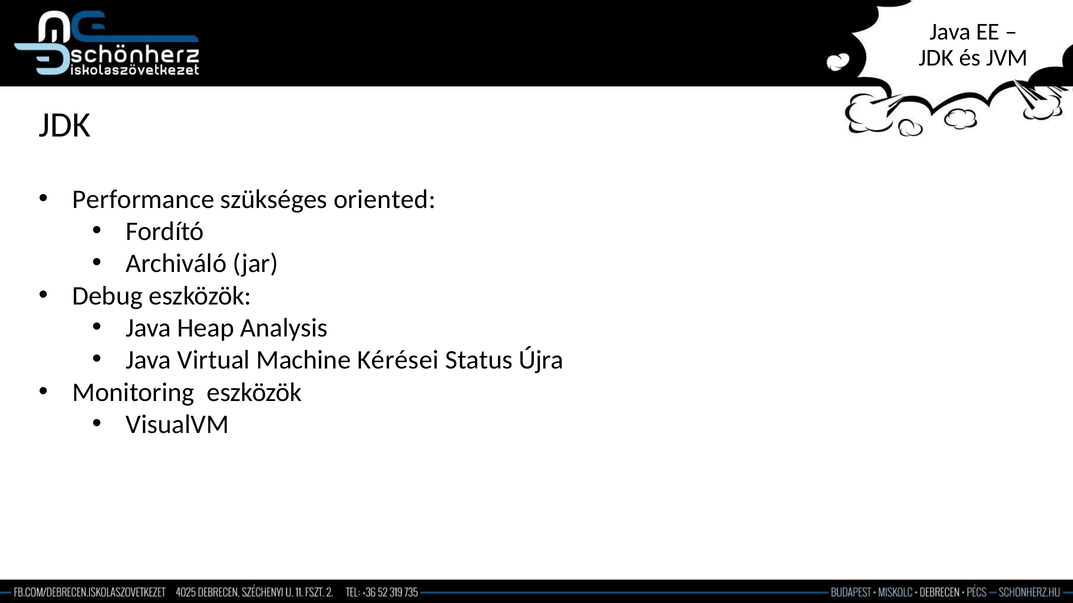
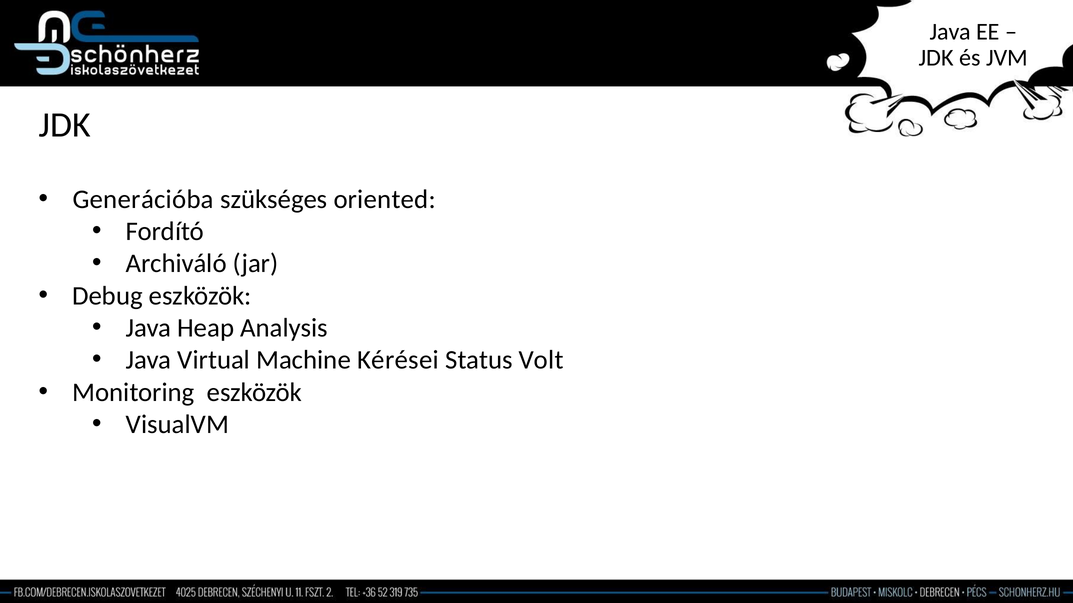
Performance: Performance -> Generációba (143, 199)
Újra: Újra -> Volt (541, 360)
